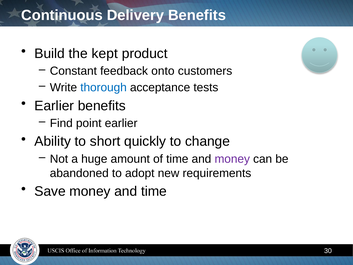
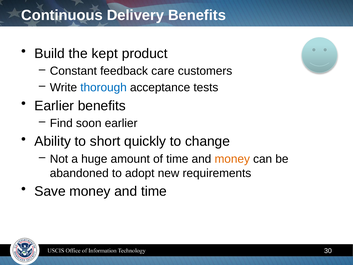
onto: onto -> care (163, 71)
point: point -> soon (89, 123)
money colour: purple -> orange (232, 159)
